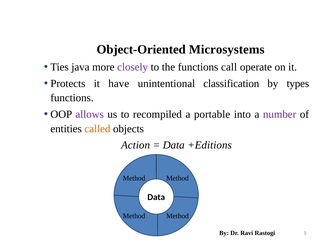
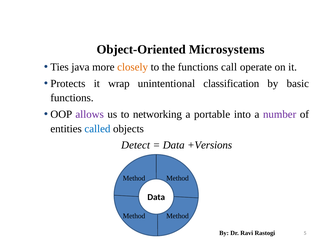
closely colour: purple -> orange (133, 67)
have: have -> wrap (119, 84)
types: types -> basic (298, 84)
recompiled: recompiled -> networking (157, 115)
called colour: orange -> blue (97, 129)
Action: Action -> Detect (136, 145)
+Editions: +Editions -> +Versions (210, 145)
